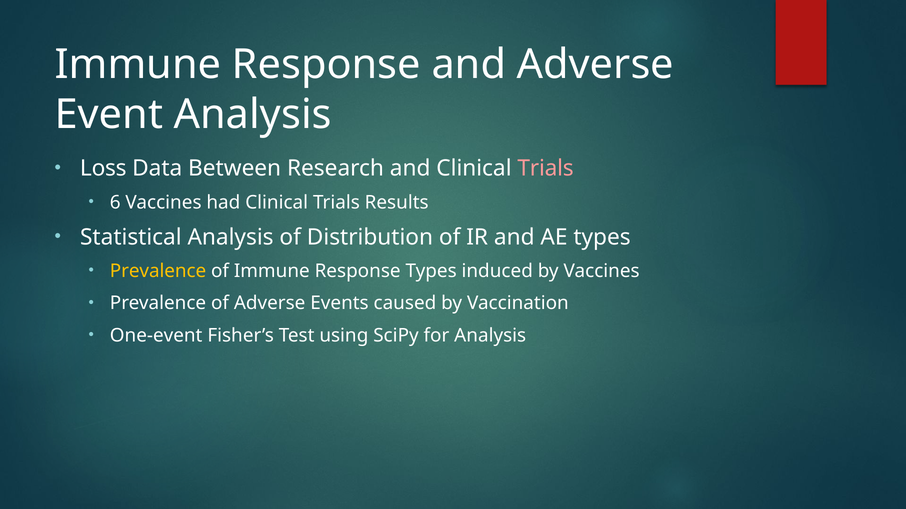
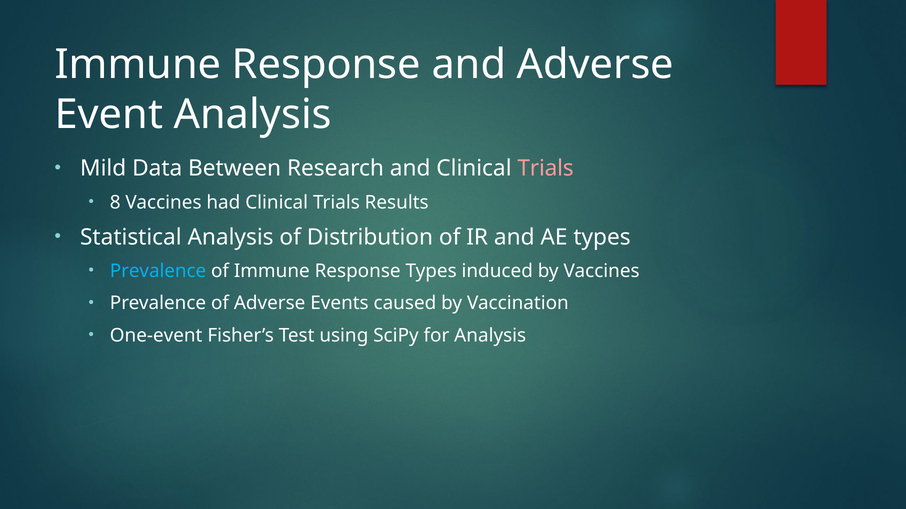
Loss: Loss -> Mild (103, 169)
6: 6 -> 8 (115, 203)
Prevalence colour: yellow -> light blue (158, 271)
